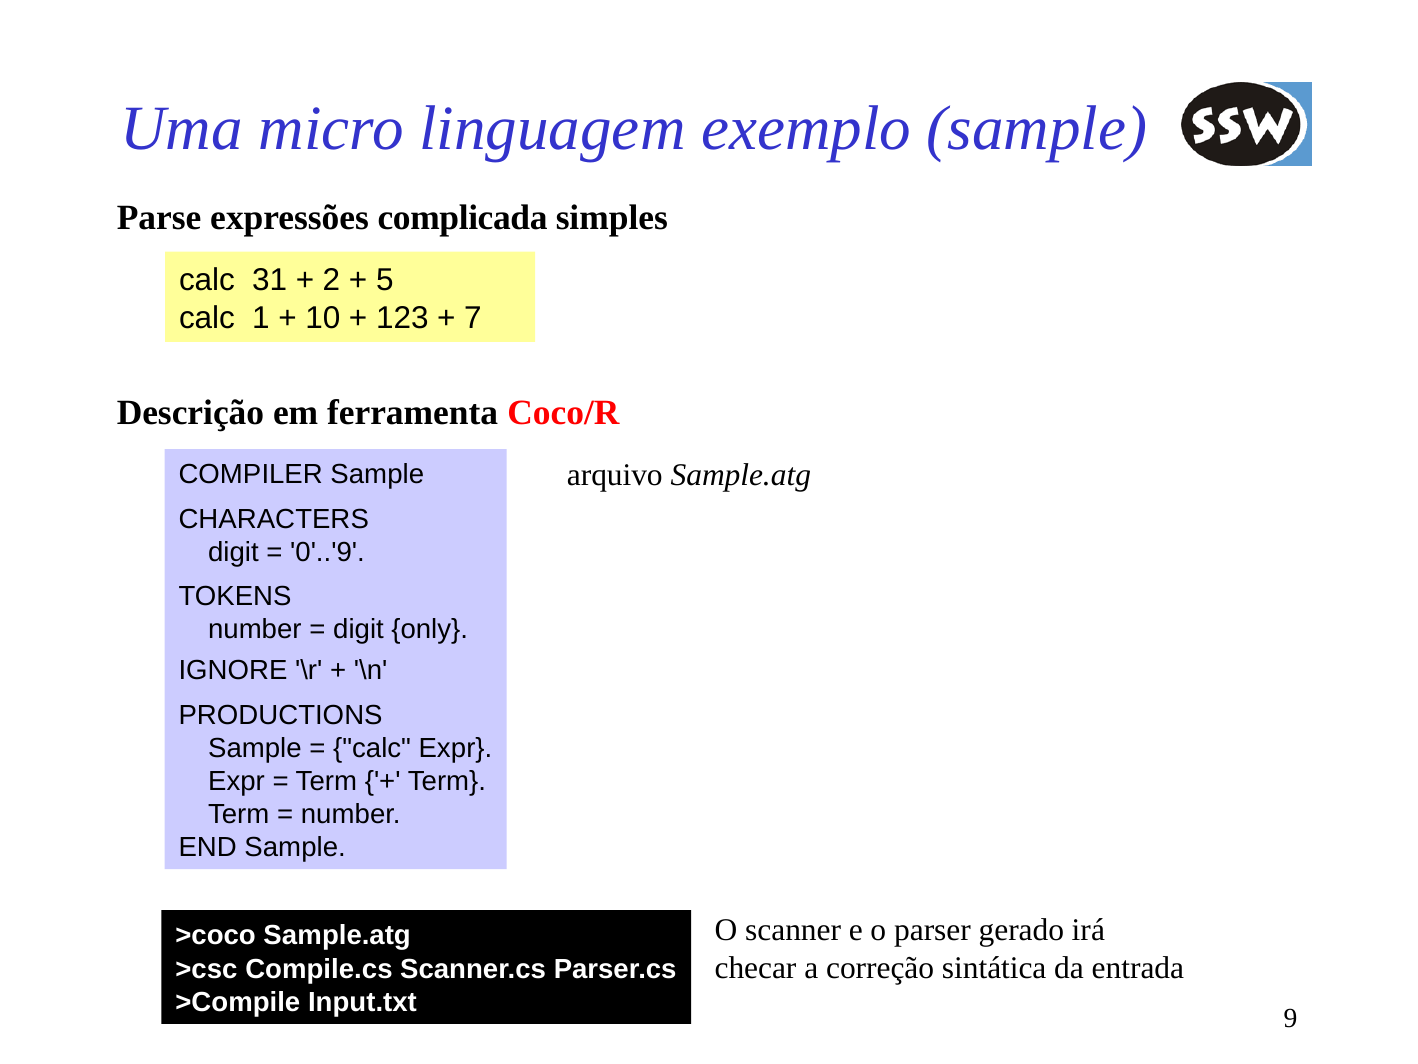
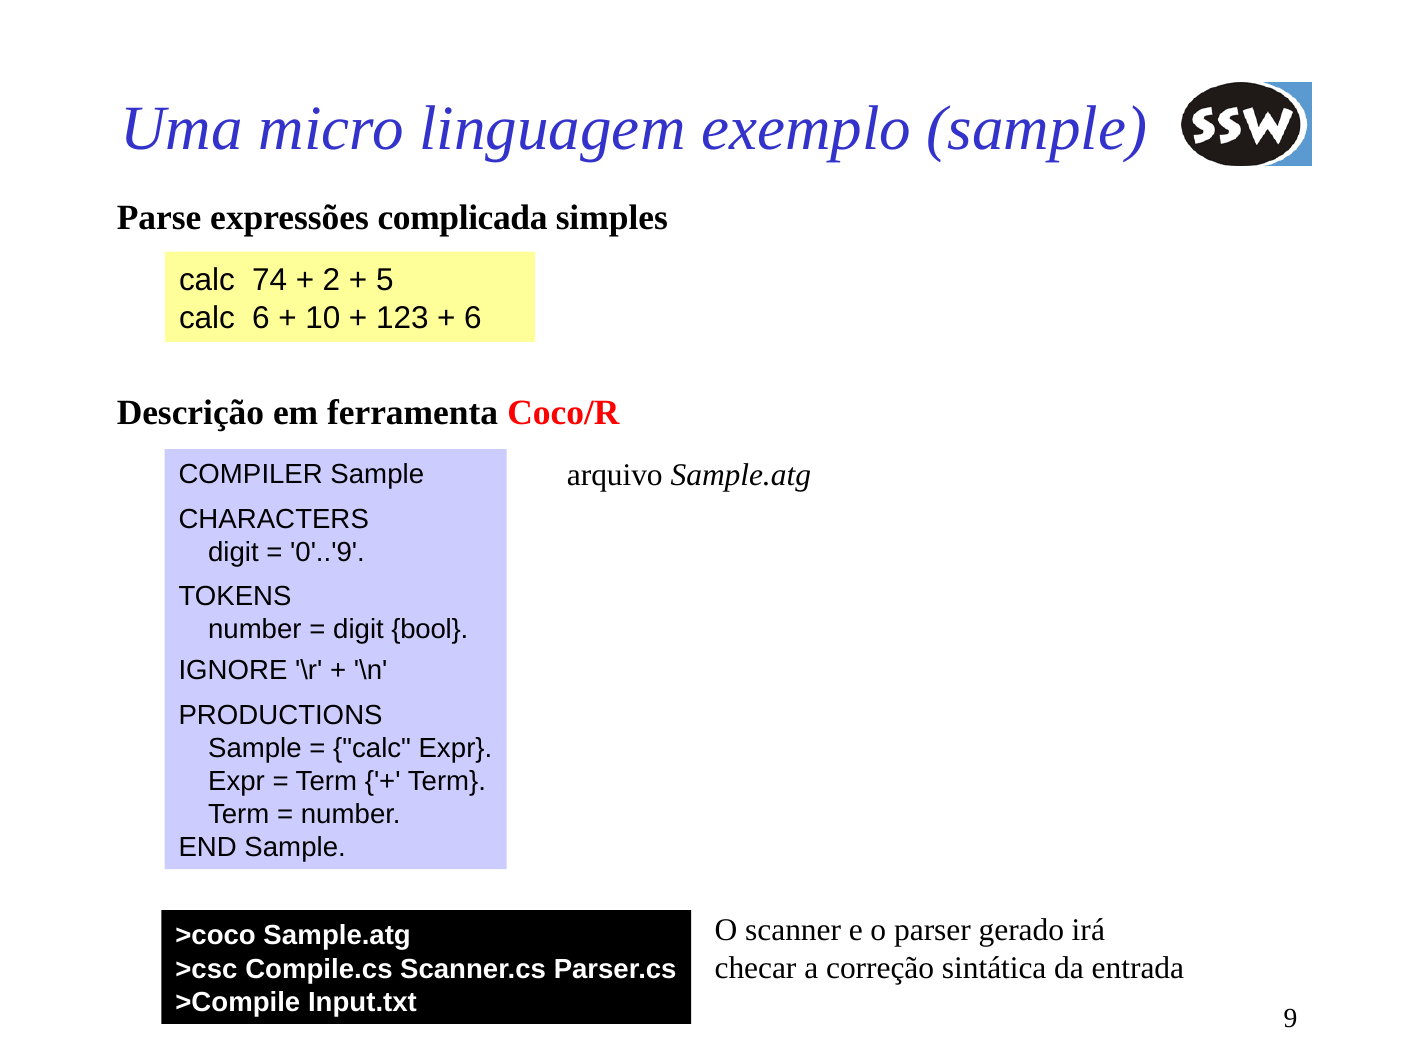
31: 31 -> 74 (270, 280)
calc 1: 1 -> 6 (261, 318)
7: 7 -> 6 (473, 318)
only: only -> bool (430, 629)
